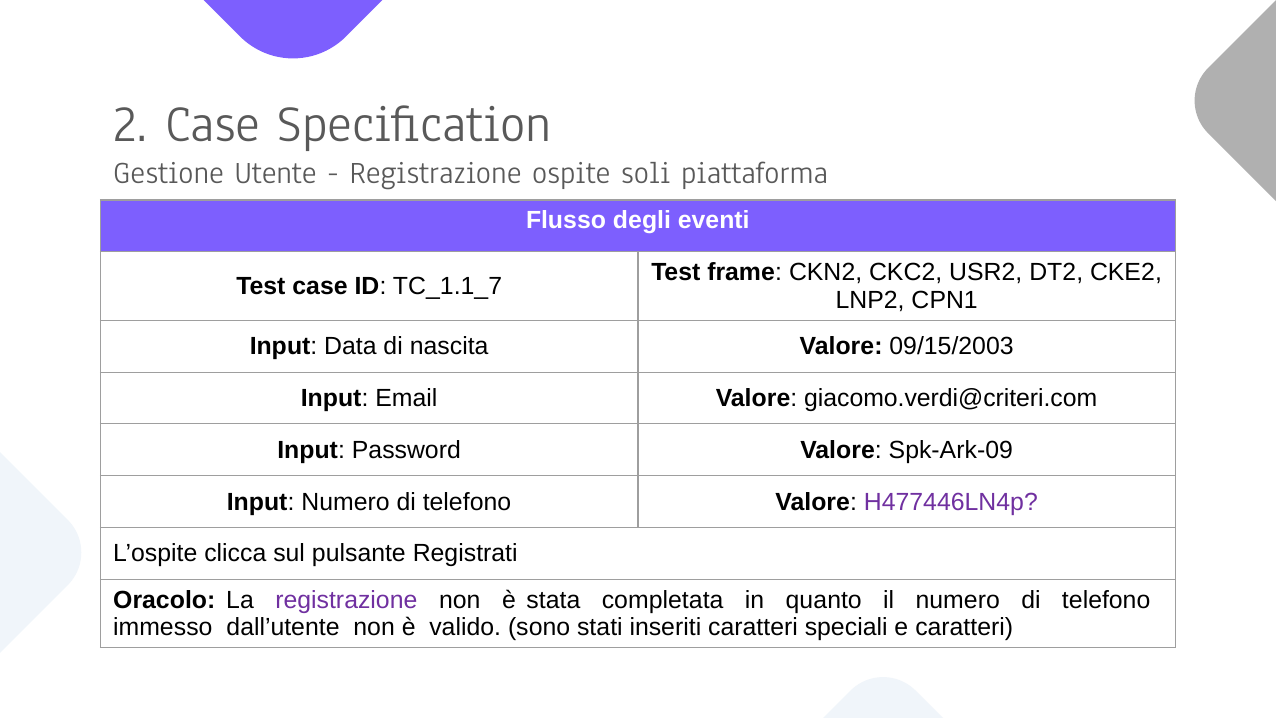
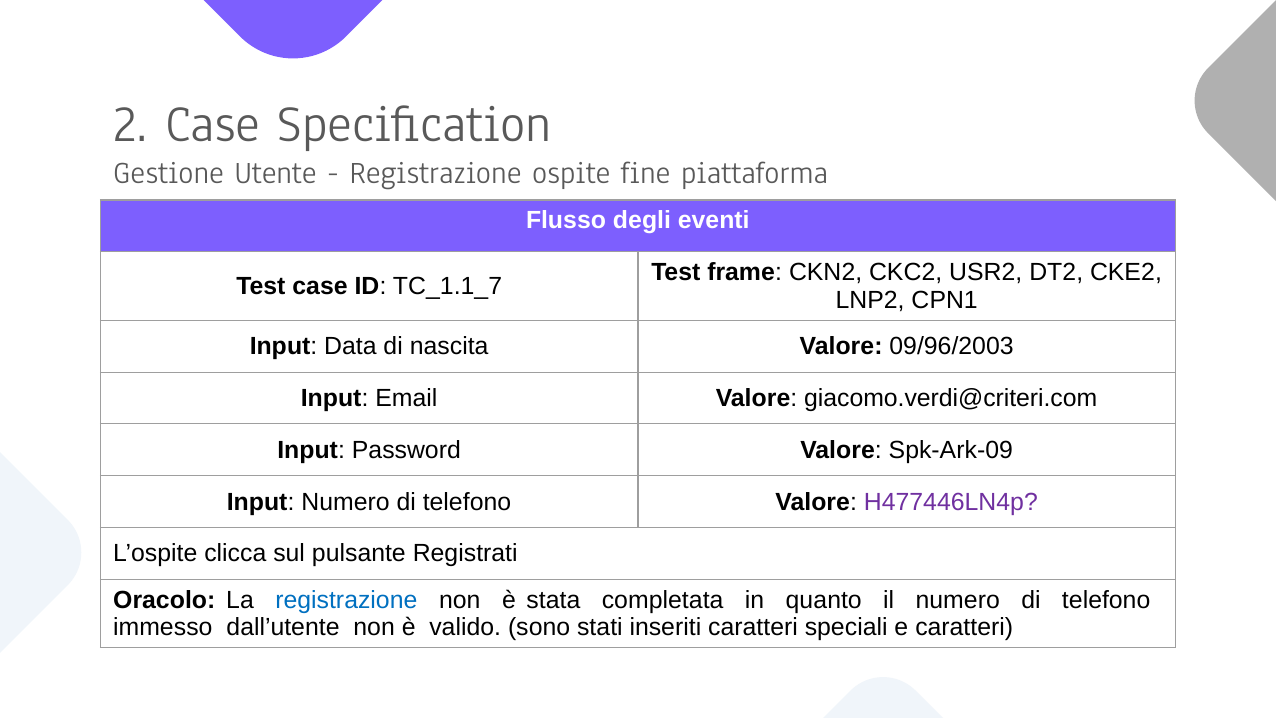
soli: soli -> fine (646, 173)
09/15/2003: 09/15/2003 -> 09/96/2003 (952, 347)
registrazione colour: purple -> blue (346, 600)
